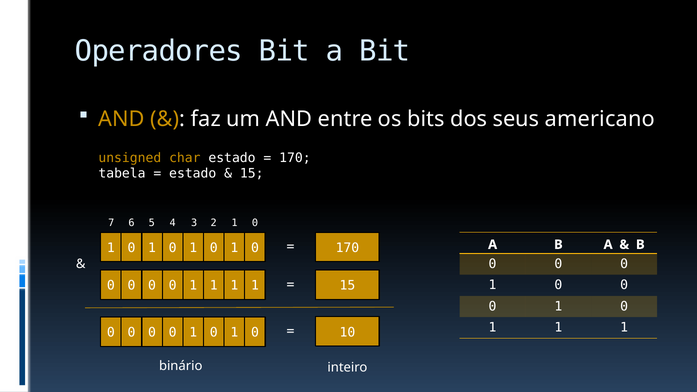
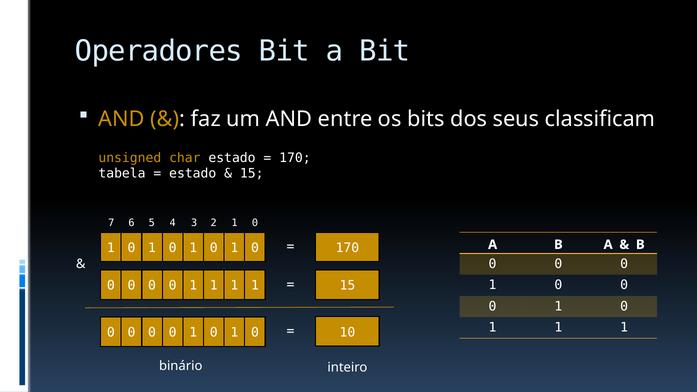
americano: americano -> classificam (600, 119)
